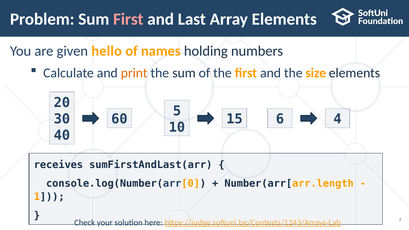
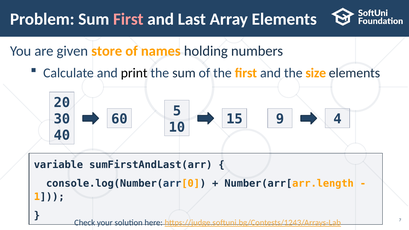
hello: hello -> store (107, 51)
print colour: orange -> black (134, 73)
6: 6 -> 9 (280, 119)
receives: receives -> variable (58, 165)
